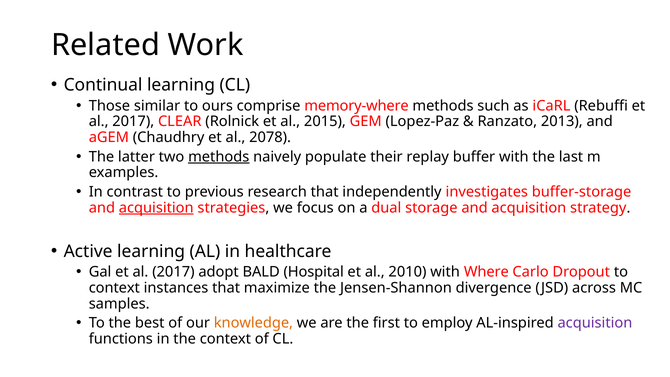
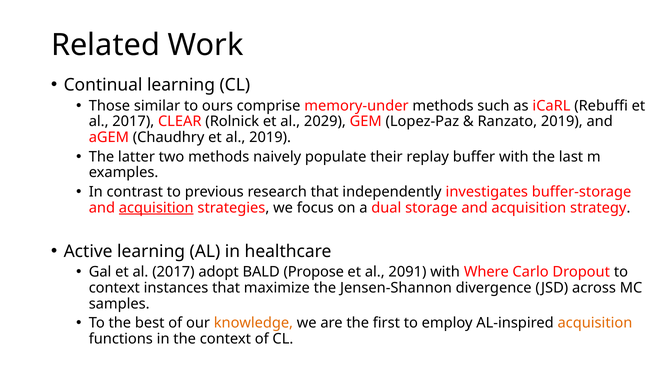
memory-where: memory-where -> memory-under (356, 106)
2015: 2015 -> 2029 (325, 121)
Ranzato 2013: 2013 -> 2019 (562, 121)
al 2078: 2078 -> 2019 (270, 137)
methods underline: present -> none (219, 157)
Hospital: Hospital -> Propose (314, 272)
2010: 2010 -> 2091 (407, 272)
acquisition colour: purple -> orange (595, 323)
